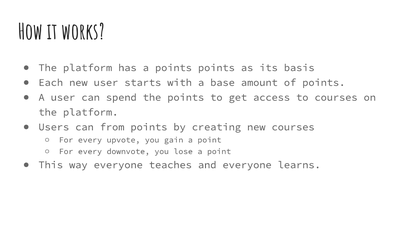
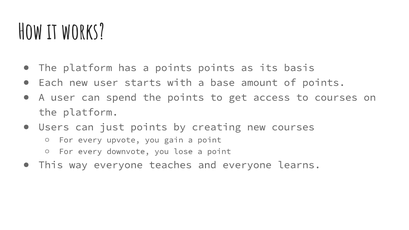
from: from -> just (112, 127)
